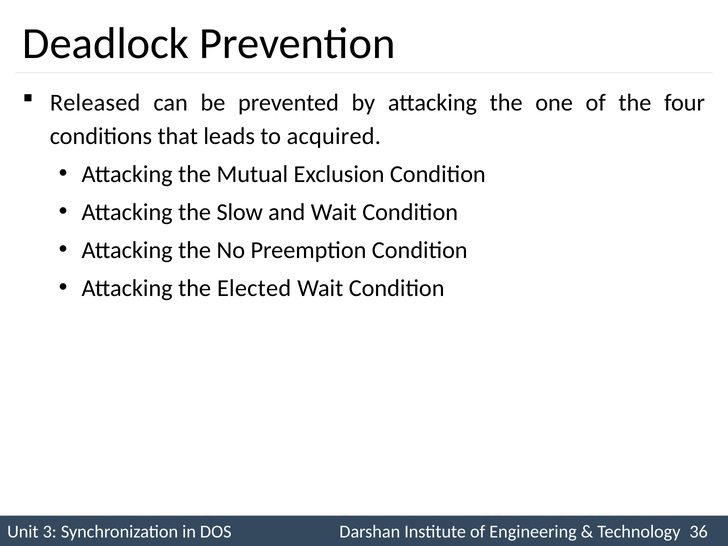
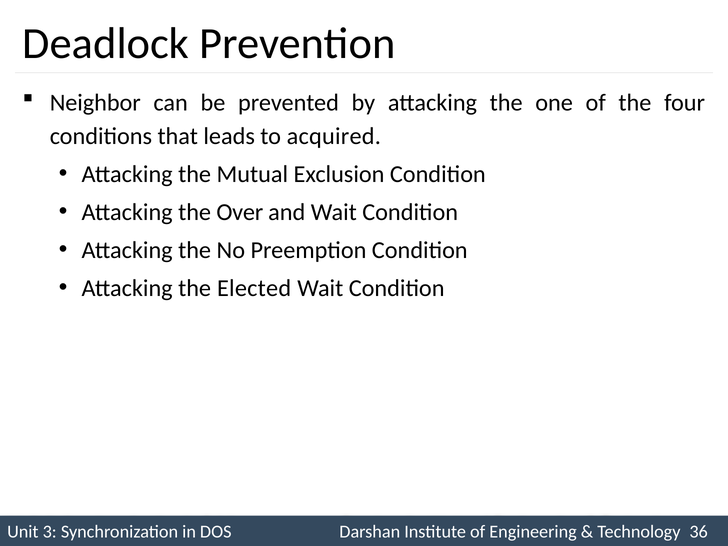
Released: Released -> Neighbor (95, 103)
Slow: Slow -> Over (240, 212)
